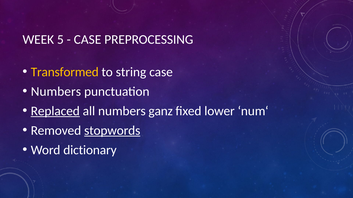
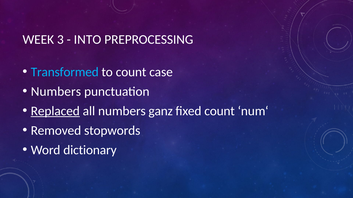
5: 5 -> 3 (60, 40)
CASE: CASE -> INTO (88, 40)
Transformed colour: yellow -> light blue (65, 72)
to string: string -> count (131, 72)
fixed lower: lower -> count (220, 111)
stopwords underline: present -> none (112, 131)
